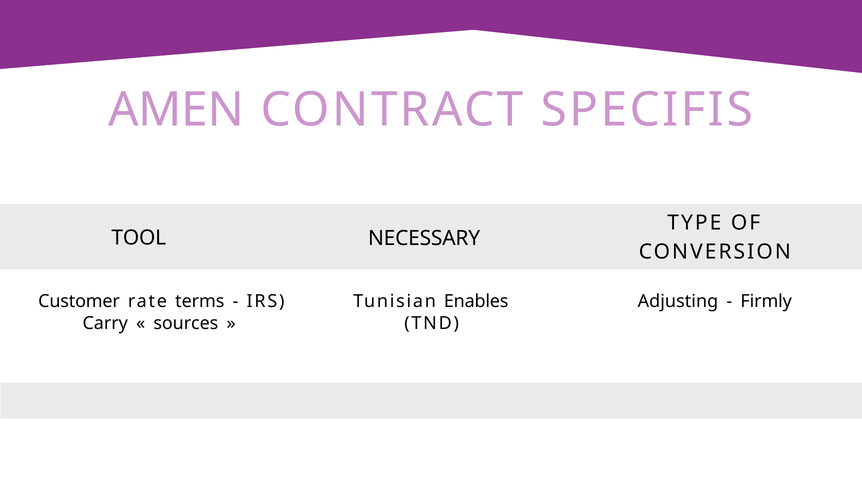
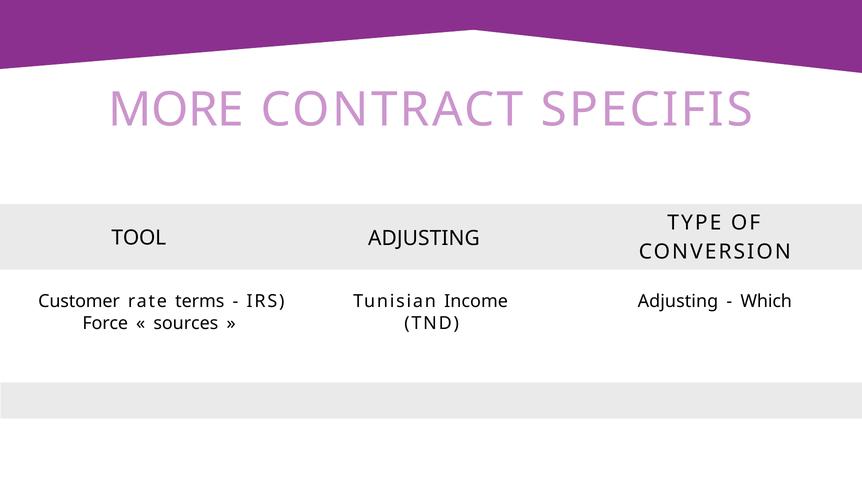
AMEN: AMEN -> MORE (176, 110)
NECESSARY: NECESSARY -> ADJUSTING (424, 238)
Enables: Enables -> Income (476, 301)
Firmly: Firmly -> Which (766, 301)
Carry: Carry -> Force (105, 323)
